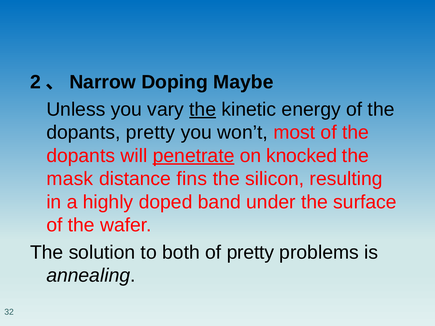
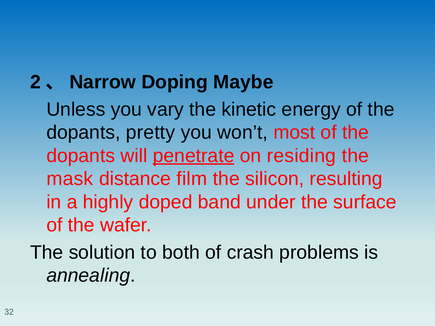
the underline: present -> none (203, 109)
knocked: knocked -> residing (302, 156)
fins: fins -> film (192, 179)
of pretty: pretty -> crash (250, 253)
